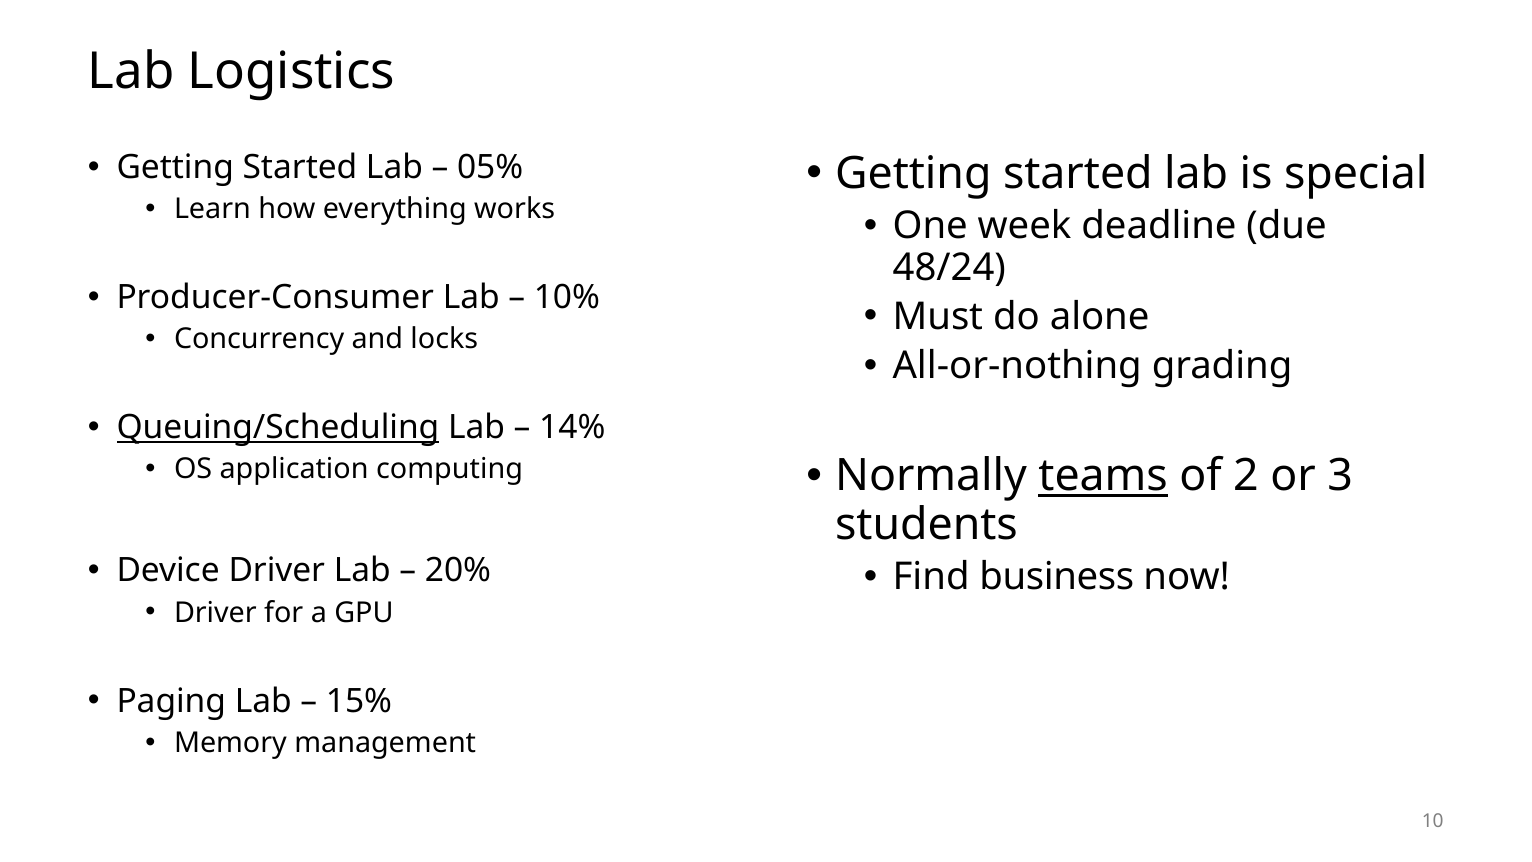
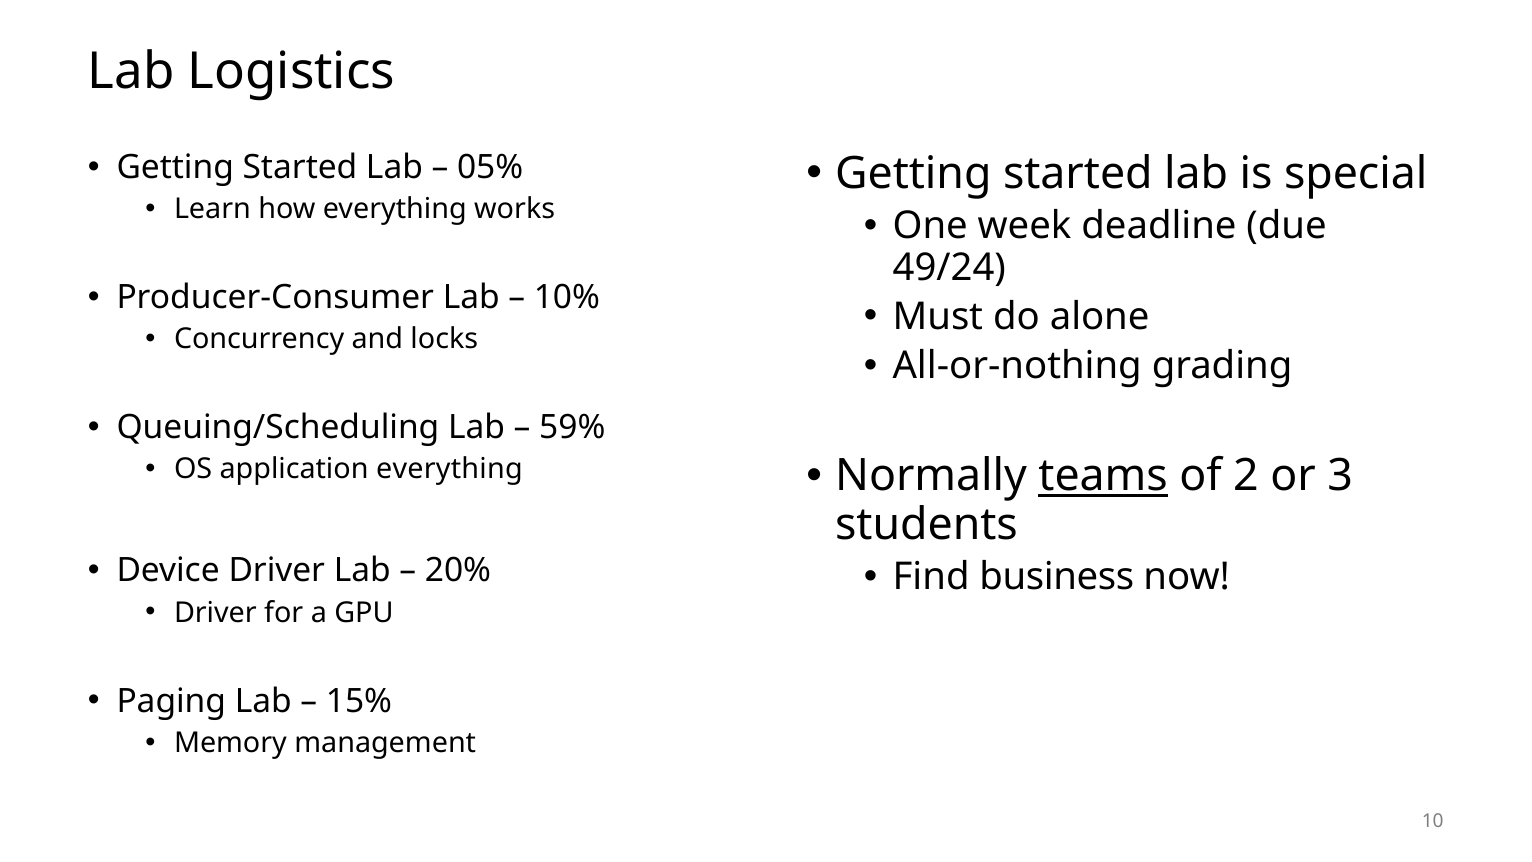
48/24: 48/24 -> 49/24 (949, 267)
Queuing/Scheduling underline: present -> none (278, 427)
14%: 14% -> 59% (572, 427)
application computing: computing -> everything (449, 469)
